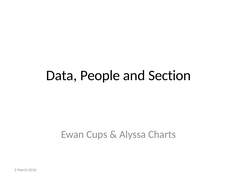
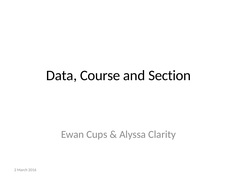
People: People -> Course (100, 75)
Charts: Charts -> Clarity (162, 134)
